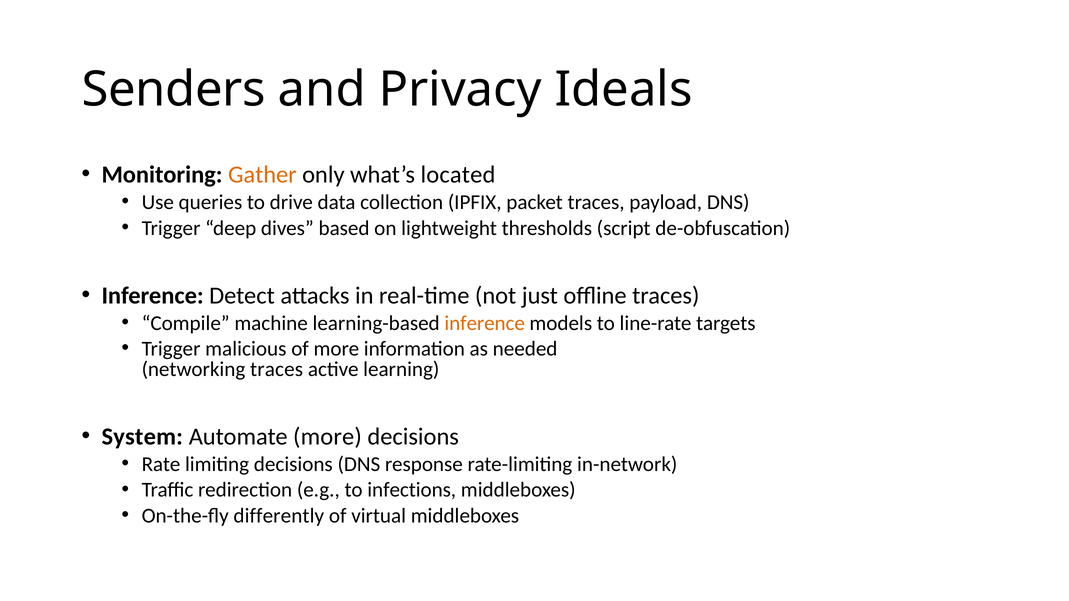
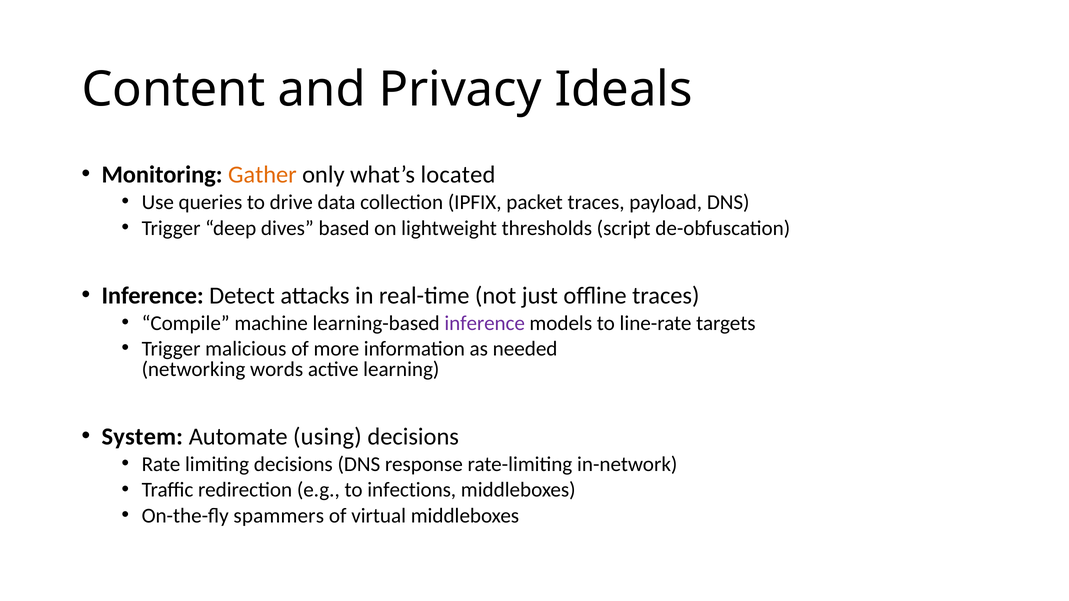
Senders: Senders -> Content (173, 90)
inference colour: orange -> purple (485, 323)
networking traces: traces -> words (277, 369)
Automate more: more -> using (327, 437)
differently: differently -> spammers (279, 516)
